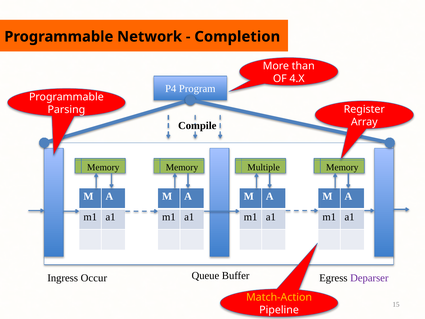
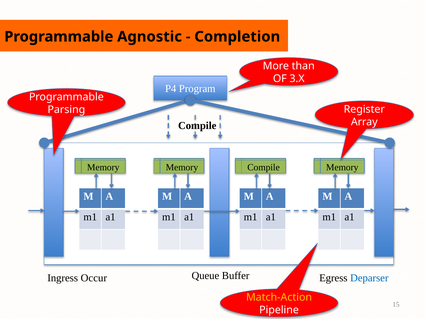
Network: Network -> Agnostic (150, 37)
4.X: 4.X -> 3.X (297, 79)
Multiple: Multiple -> Compile (264, 167)
Deparser colour: purple -> blue (369, 278)
